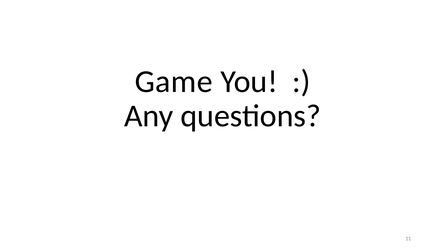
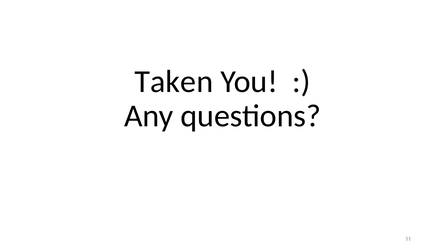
Game: Game -> Taken (174, 82)
